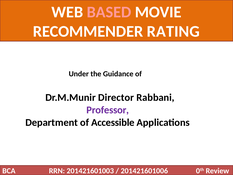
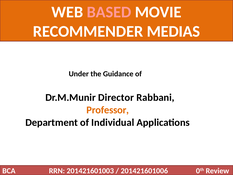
RATING: RATING -> MEDIAS (173, 31)
Professor colour: purple -> orange (108, 110)
Accessible: Accessible -> Individual (113, 122)
